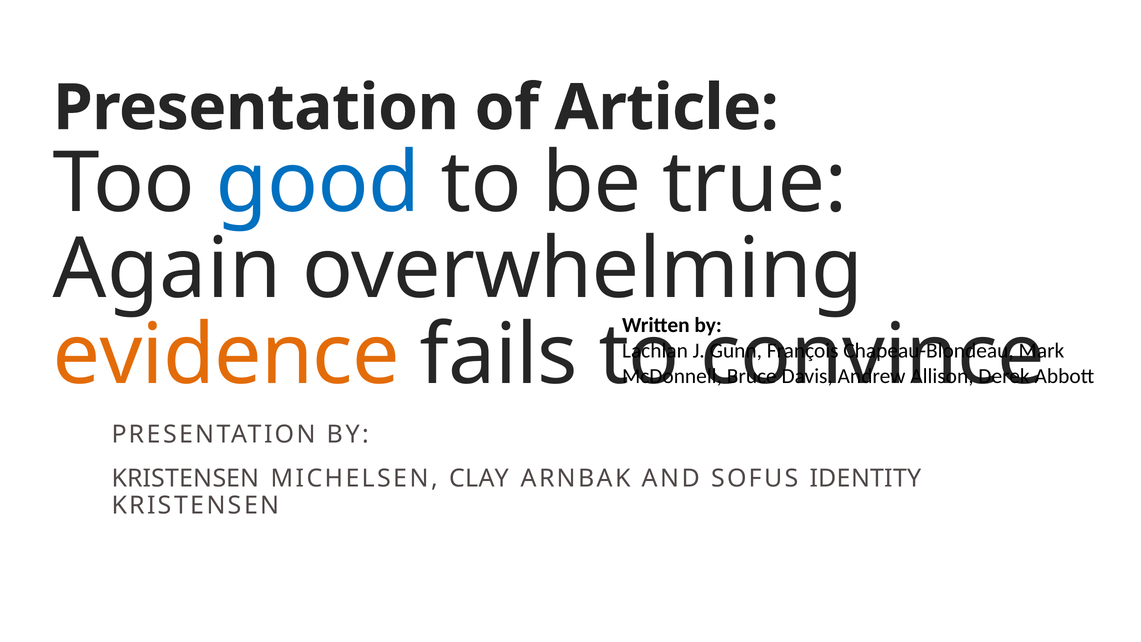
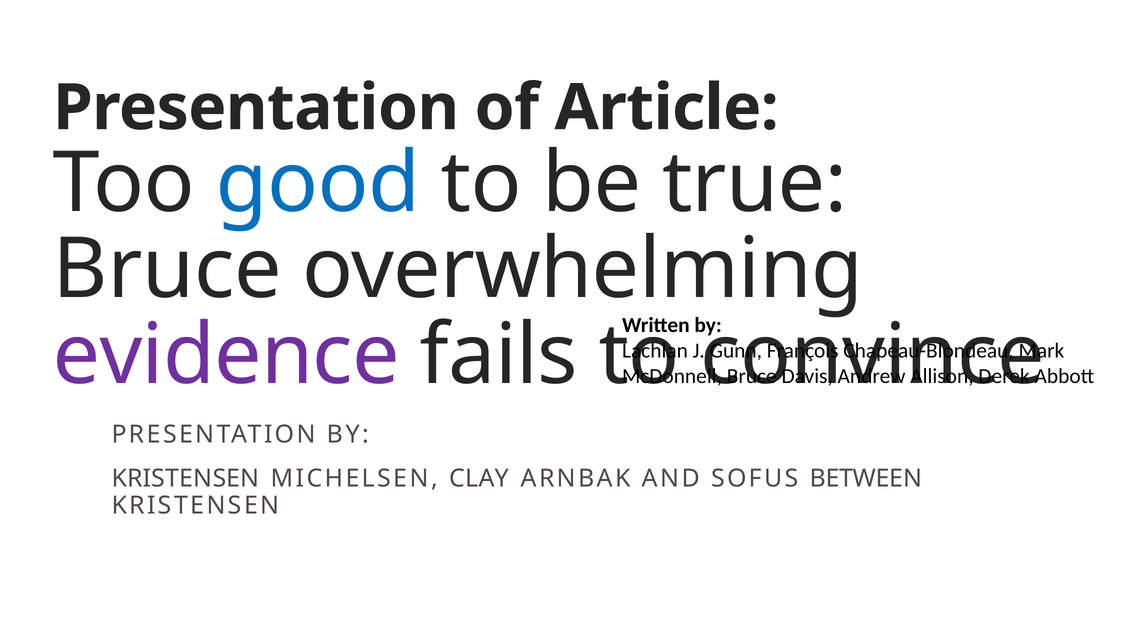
Again: Again -> Bruce (167, 269)
evidence colour: orange -> purple (226, 355)
IDENTITY: IDENTITY -> BETWEEN (866, 478)
